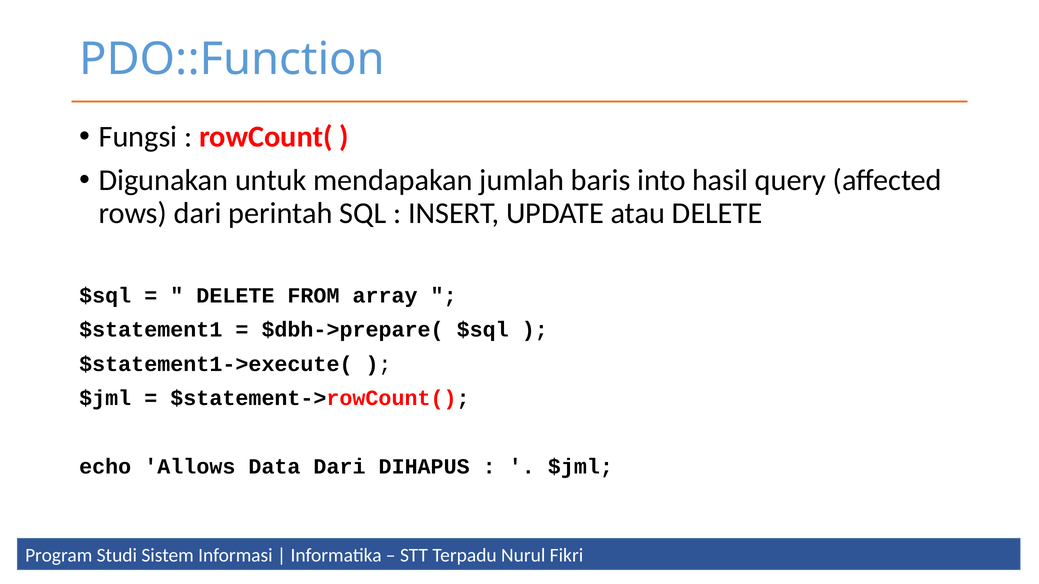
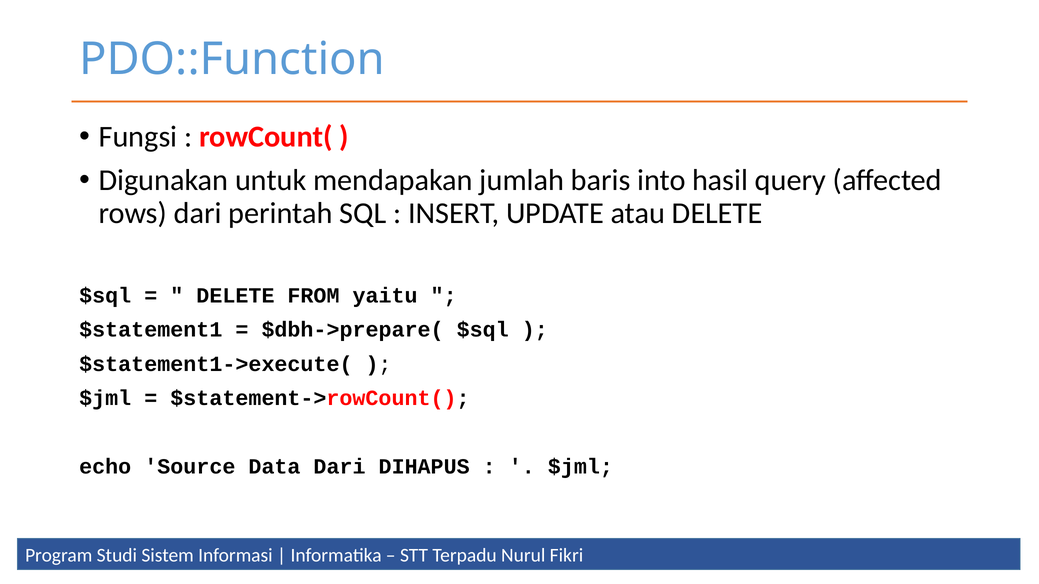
array: array -> yaitu (385, 296)
Allows: Allows -> Source (190, 467)
